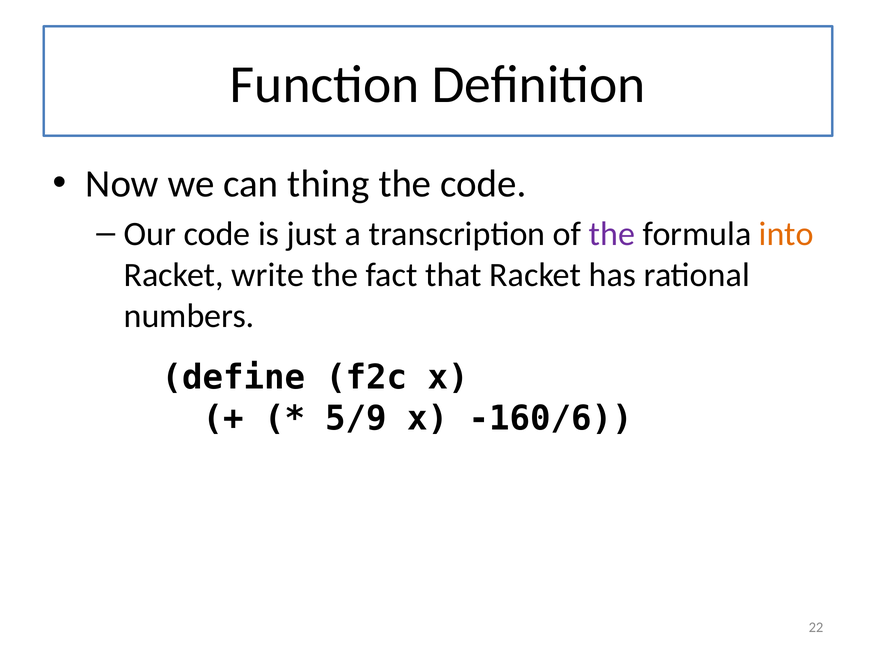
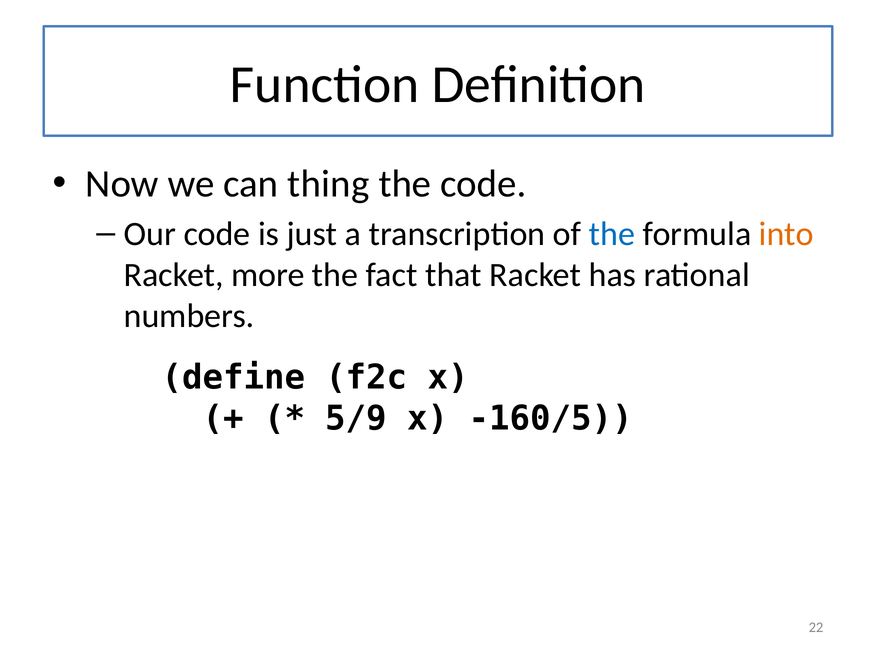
the colour: purple -> blue (612, 234)
write: write -> more (268, 275)
-160/6: -160/6 -> -160/5 (551, 418)
